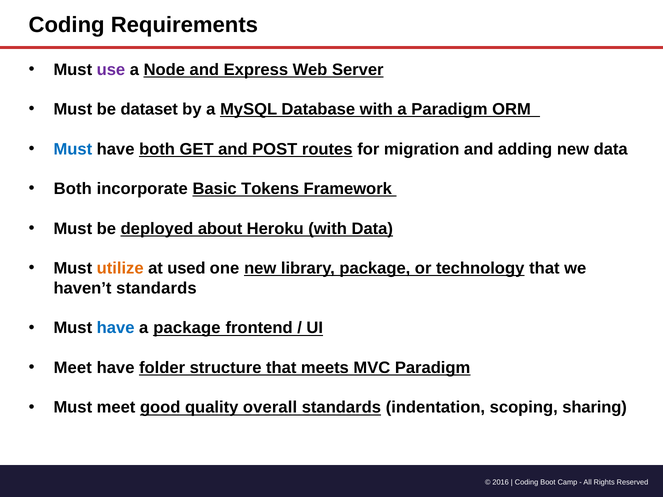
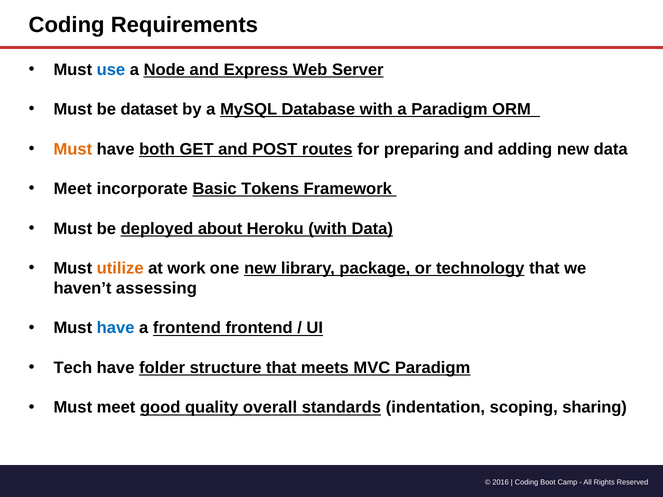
use colour: purple -> blue (111, 70)
Must colour: blue -> orange (73, 149)
migration: migration -> preparing (422, 149)
Both: Both -> Meet (73, 189)
used: used -> work (186, 269)
haven’t standards: standards -> assessing (156, 288)
a package: package -> frontend (187, 328)
Meet: Meet -> Tech (73, 368)
